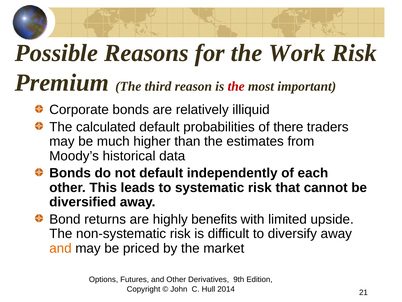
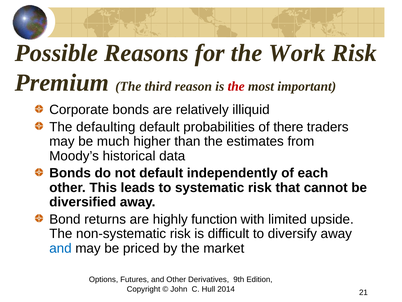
calculated: calculated -> defaulting (106, 127)
benefits: benefits -> function (214, 219)
and colour: orange -> blue (60, 248)
